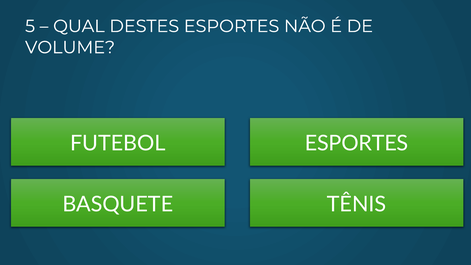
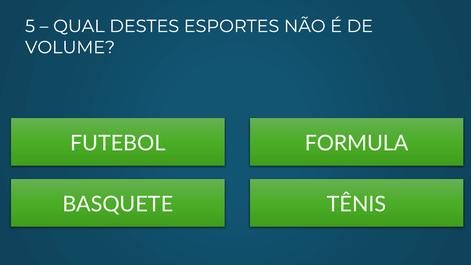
ESPORTES: ESPORTES -> FORMULA (357, 143)
